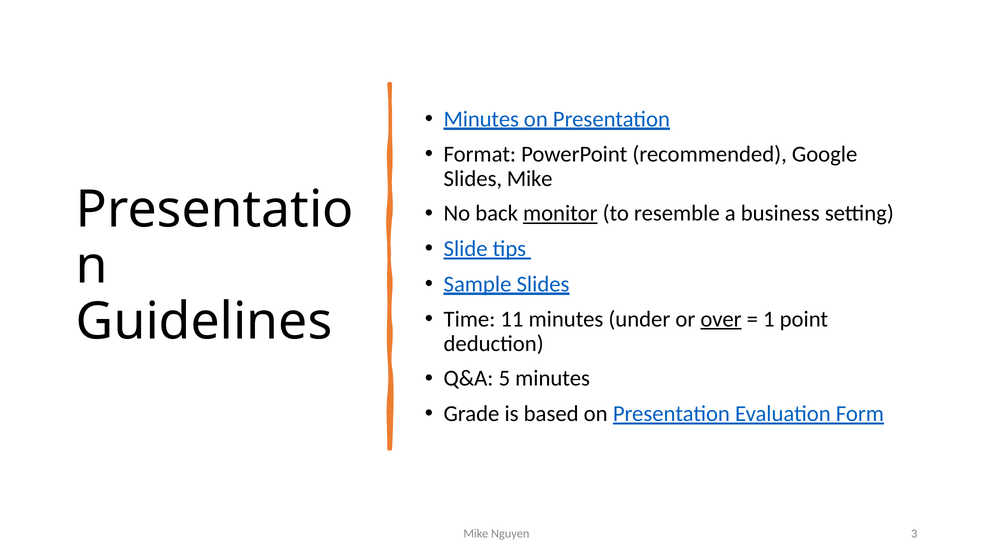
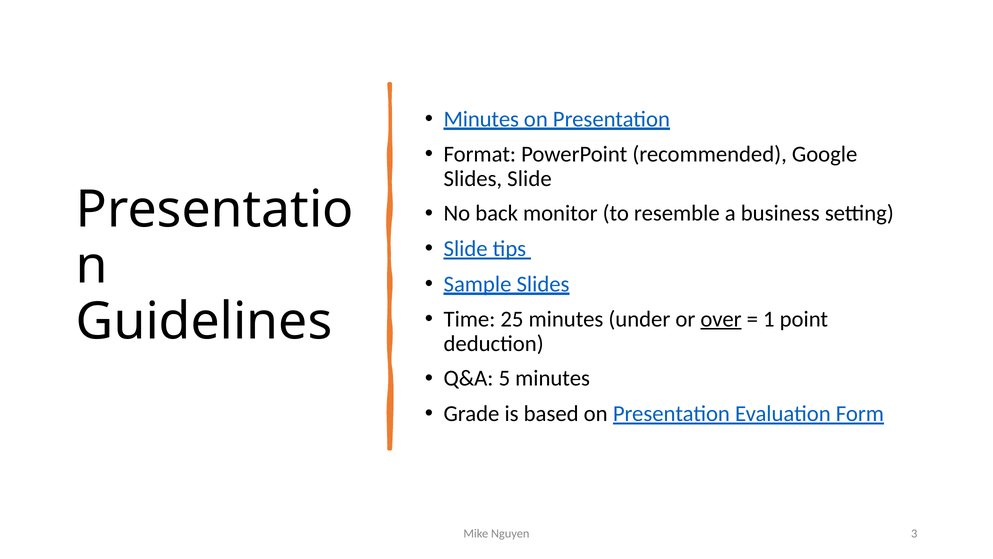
Slides Mike: Mike -> Slide (529, 178)
monitor underline: present -> none (560, 213)
11: 11 -> 25 (512, 319)
